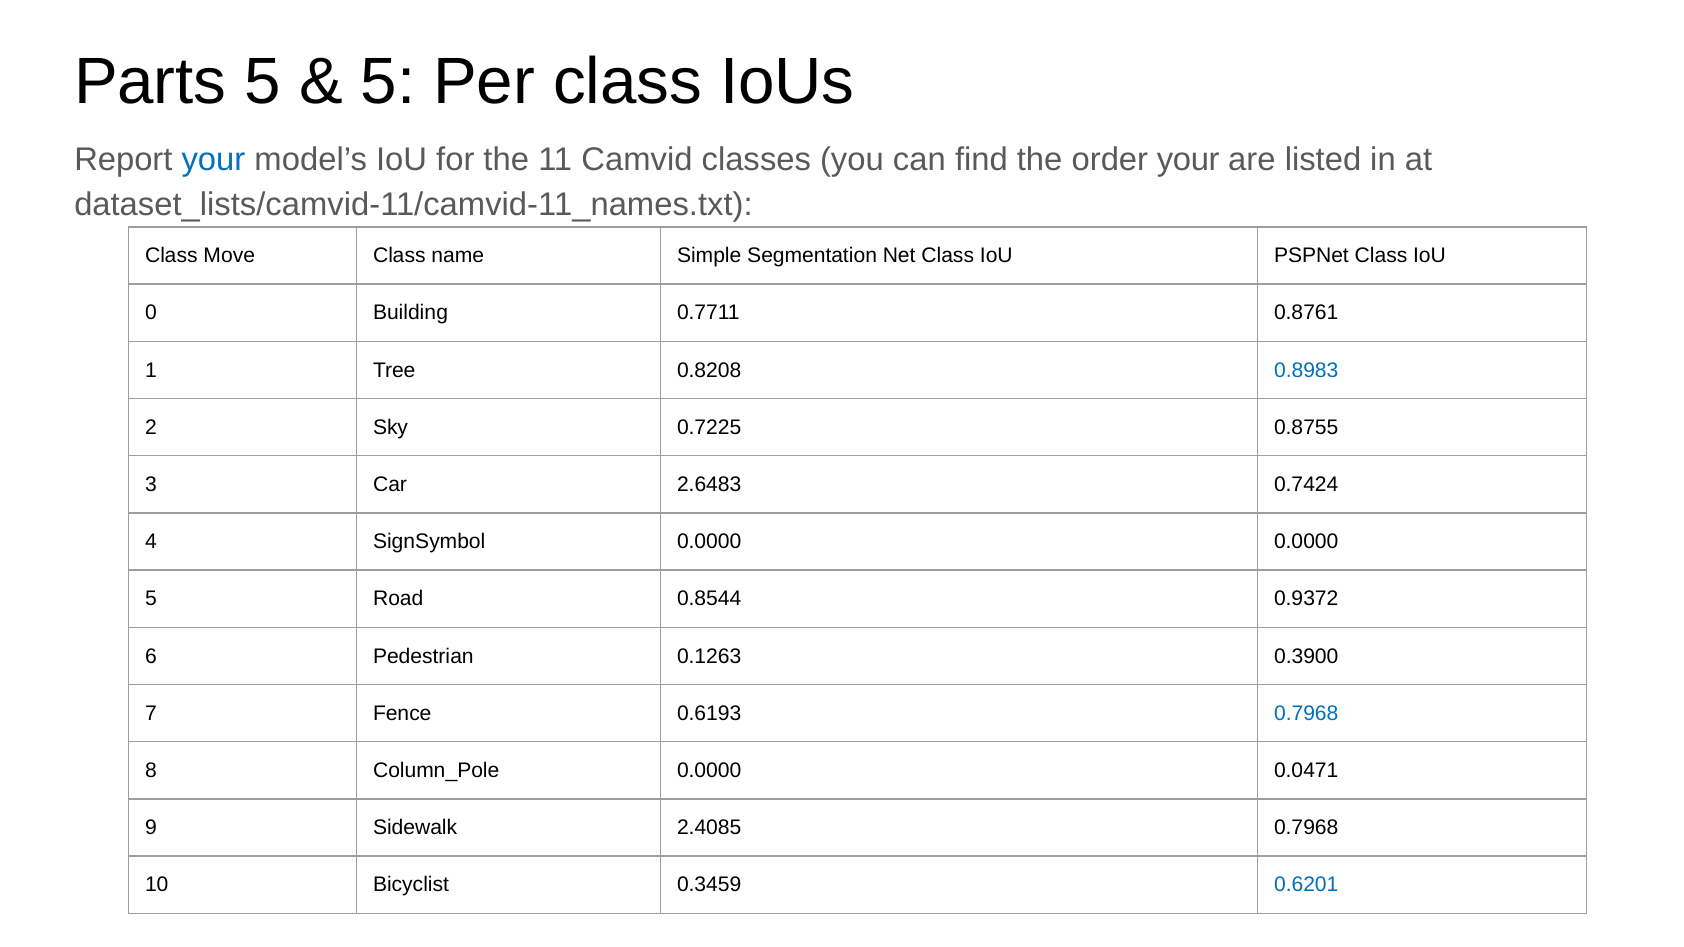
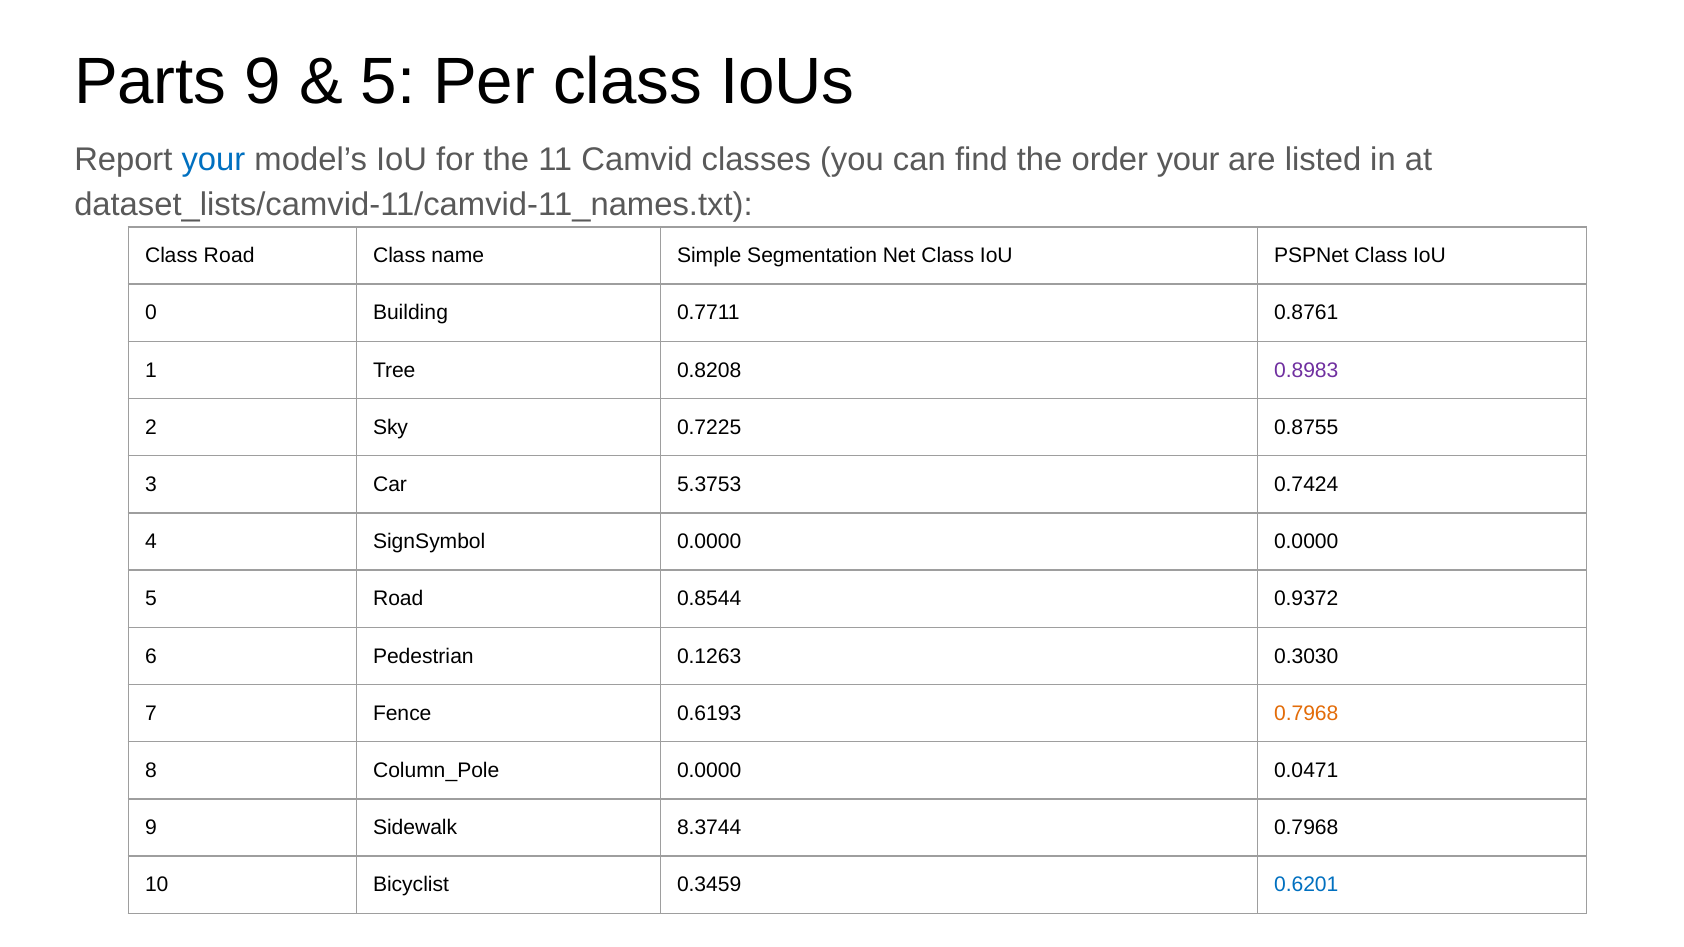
Parts 5: 5 -> 9 (263, 82)
Class Move: Move -> Road (229, 256)
0.8983 colour: blue -> purple (1306, 370)
2.6483: 2.6483 -> 5.3753 (709, 485)
0.3900: 0.3900 -> 0.3030 (1306, 656)
0.7968 colour: blue -> orange (1306, 714)
2.4085: 2.4085 -> 8.3744 (709, 828)
